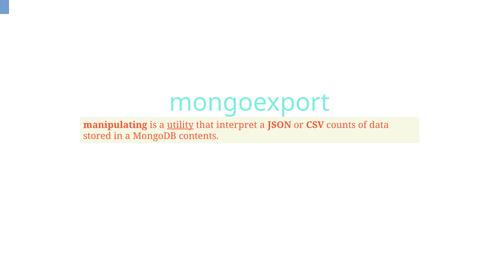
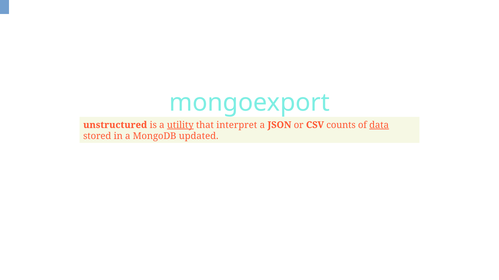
manipulating: manipulating -> unstructured (115, 125)
data underline: none -> present (379, 125)
contents: contents -> updated (199, 136)
